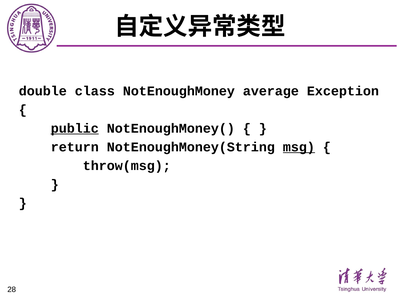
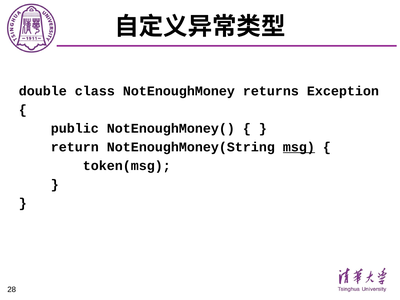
average: average -> returns (271, 91)
public underline: present -> none (75, 128)
throw(msg: throw(msg -> token(msg (127, 166)
